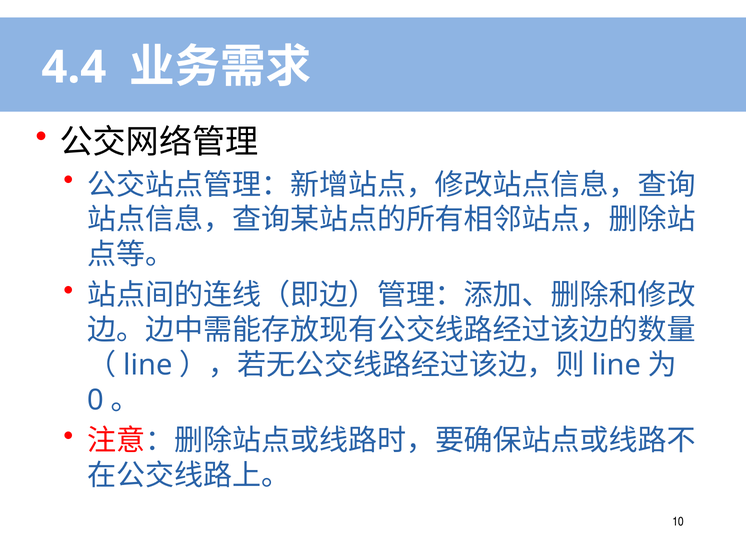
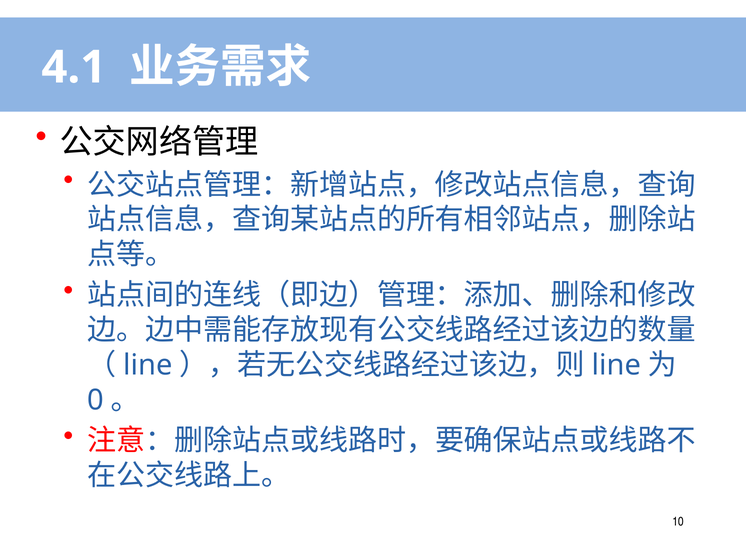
4.4: 4.4 -> 4.1 (74, 67)
